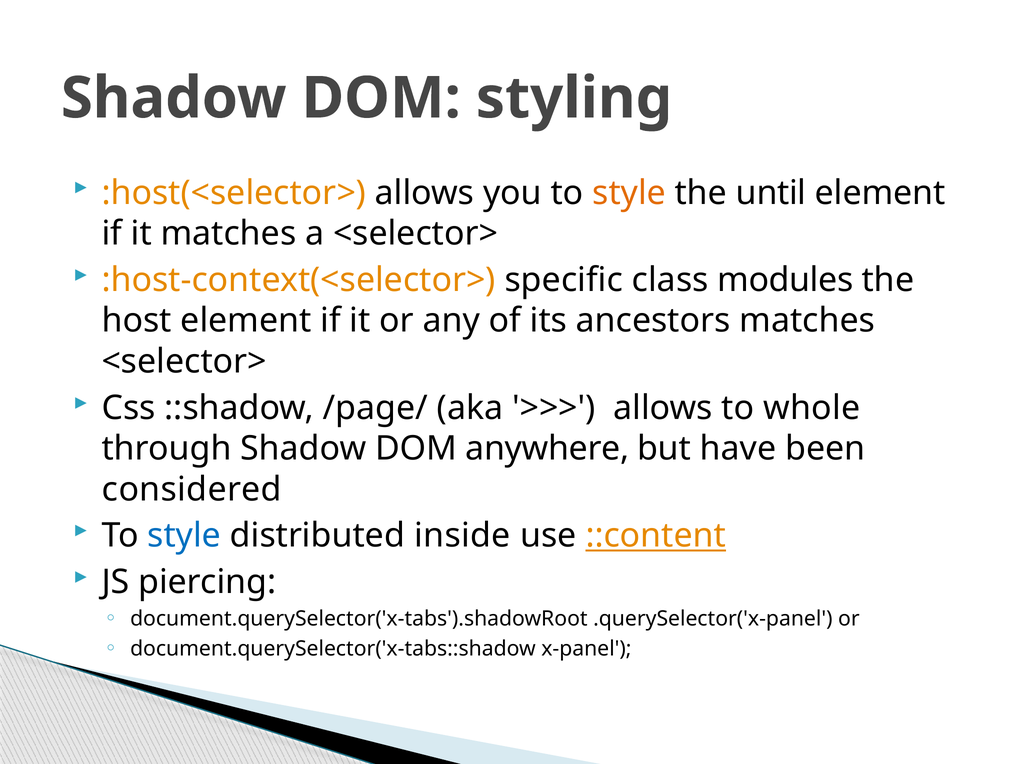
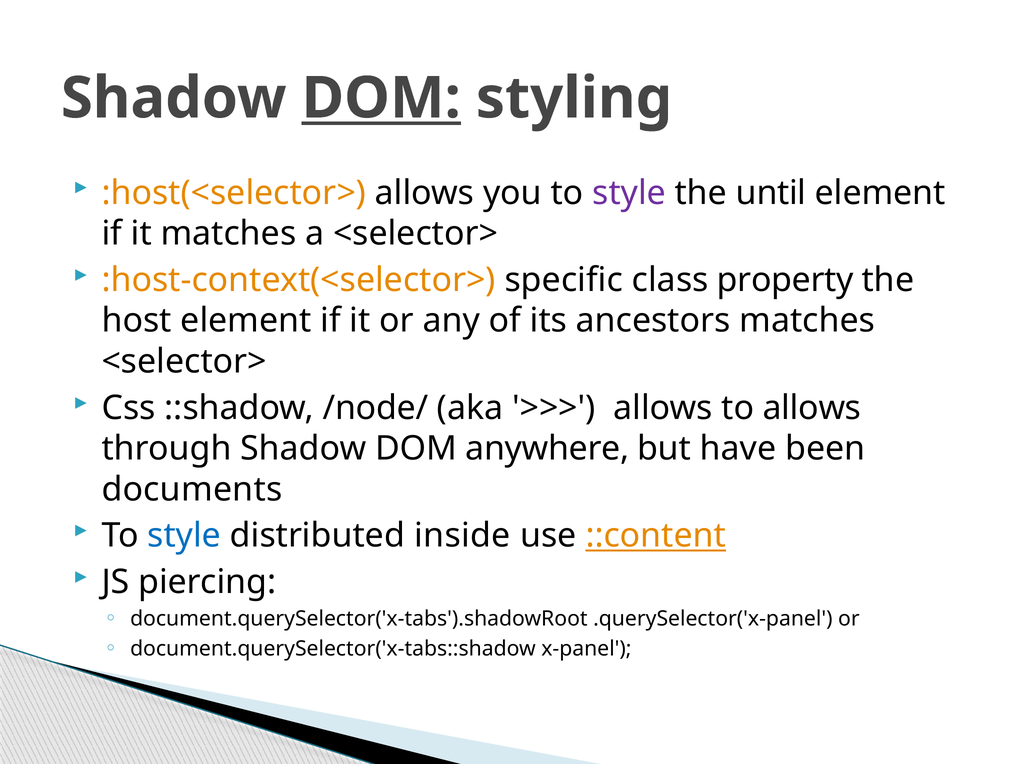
DOM underline: none -> present (381, 98)
style colour: orange -> purple (629, 193)
modules: modules -> property (785, 280)
/page/: /page/ -> /node/ (375, 408)
to whole: whole -> allows (812, 408)
considered: considered -> documents (192, 489)
